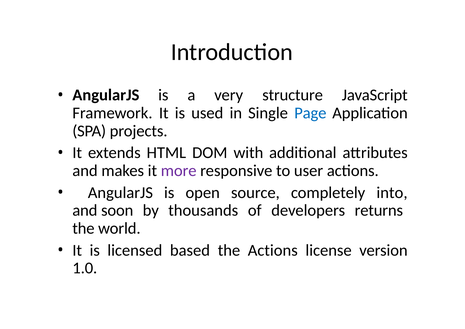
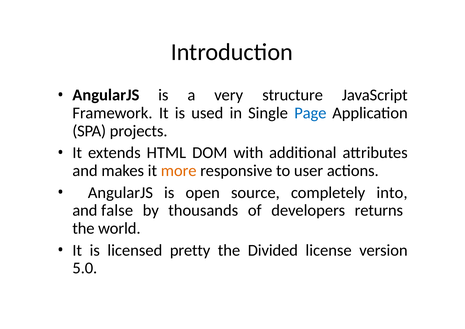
more colour: purple -> orange (179, 171)
soon: soon -> false (117, 210)
based: based -> pretty (190, 250)
the Actions: Actions -> Divided (273, 250)
1.0: 1.0 -> 5.0 (85, 268)
